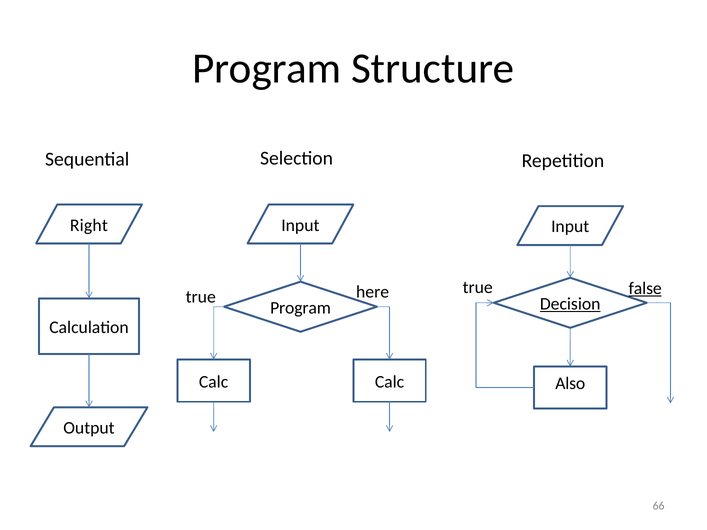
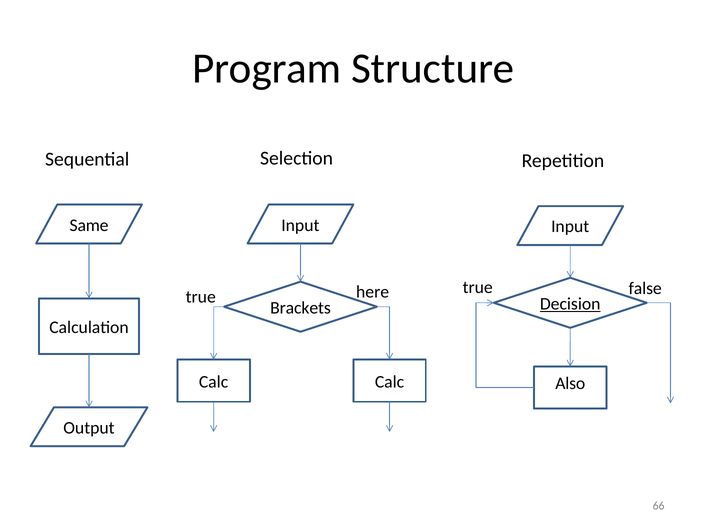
Right: Right -> Same (89, 225)
false underline: present -> none (645, 288)
Program: Program -> Brackets (300, 308)
